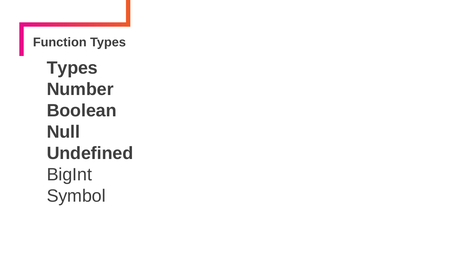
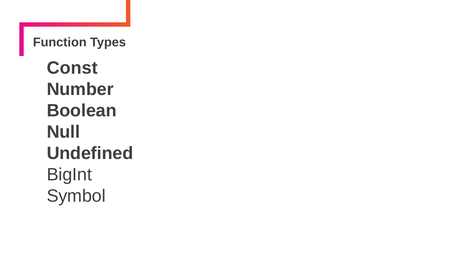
Types: Types -> Const (72, 68)
